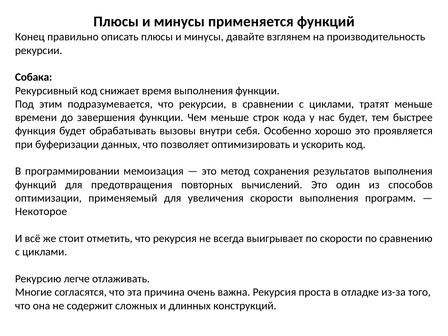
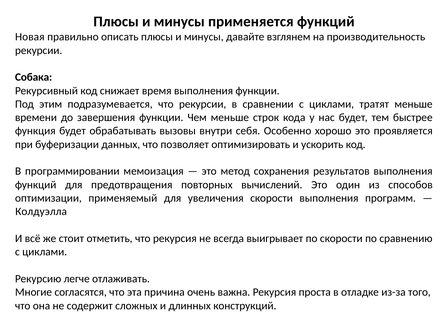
Конец: Конец -> Новая (30, 37)
Некоторое: Некоторое -> Колдуэлла (41, 212)
